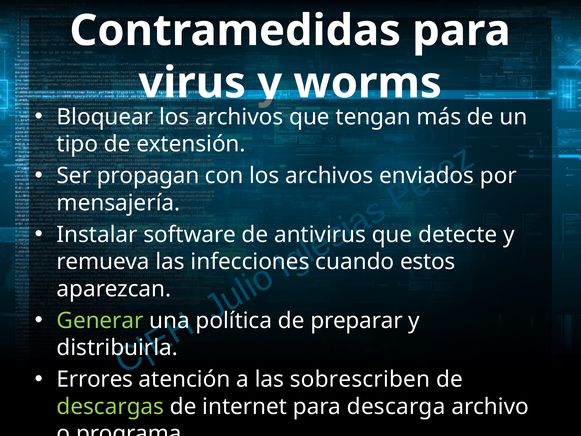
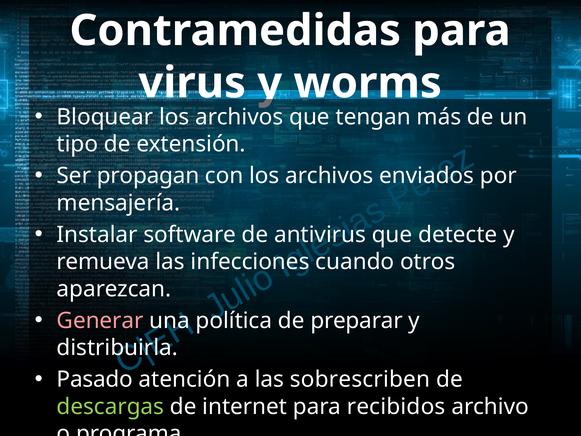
estos: estos -> otros (428, 262)
Generar colour: light green -> pink (100, 320)
Errores: Errores -> Pasado (95, 379)
descarga: descarga -> recibidos (396, 406)
